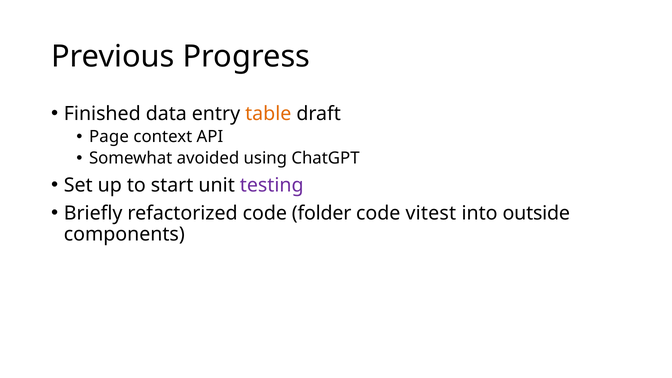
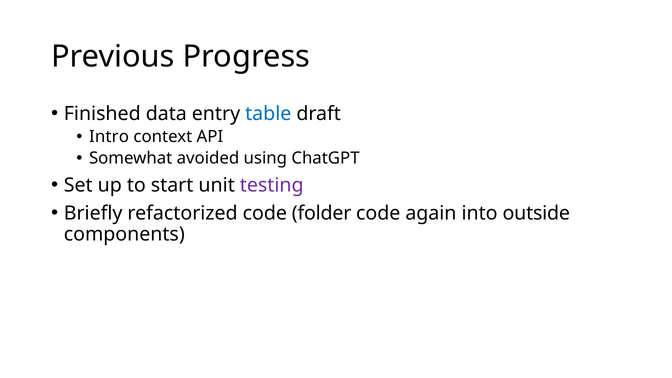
table colour: orange -> blue (268, 114)
Page: Page -> Intro (109, 137)
vitest: vitest -> again (431, 213)
